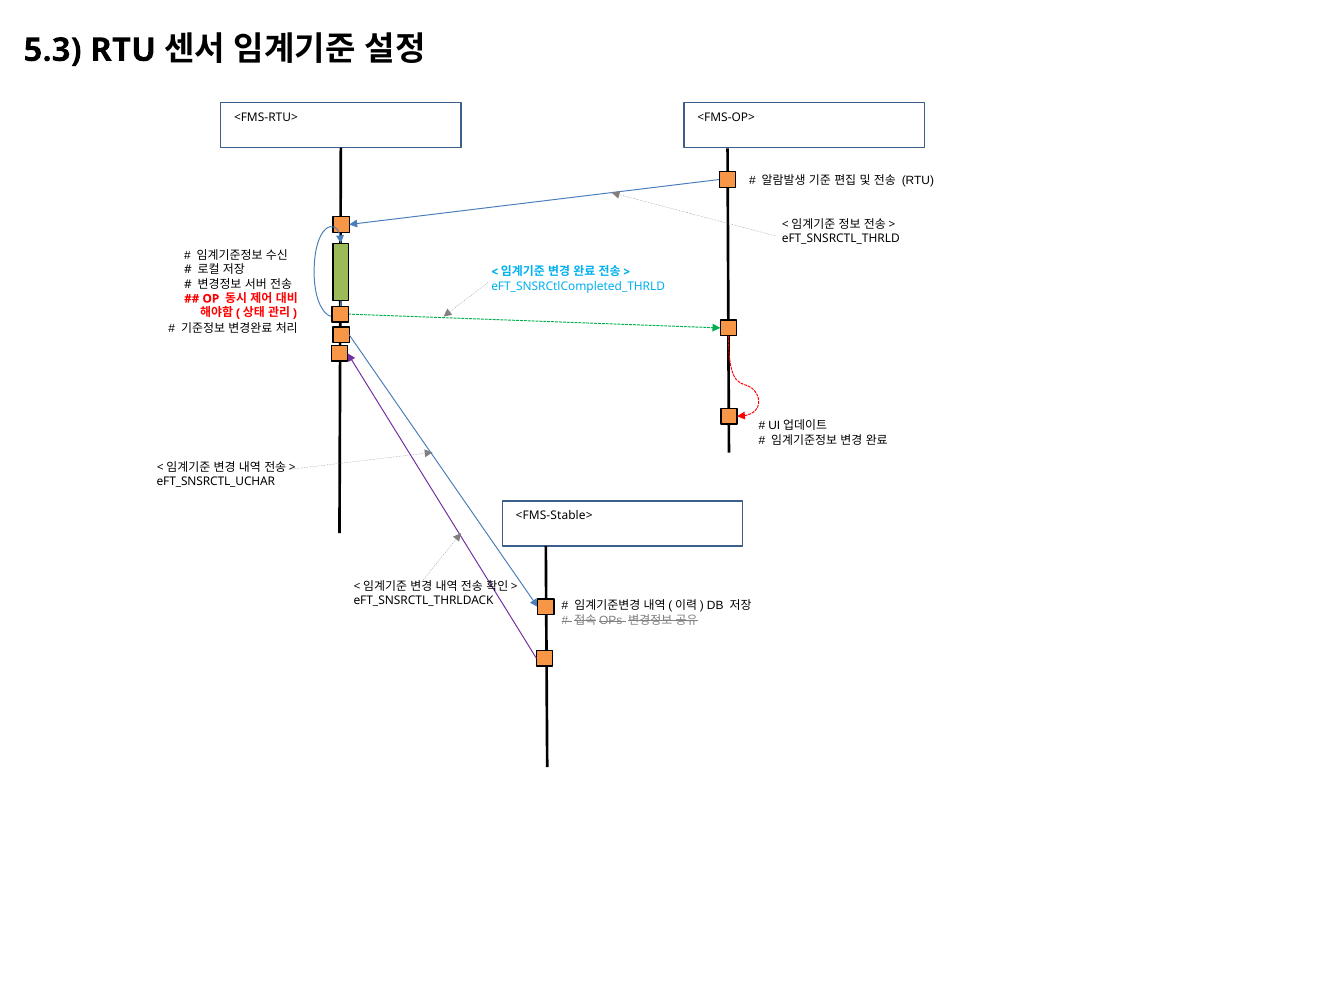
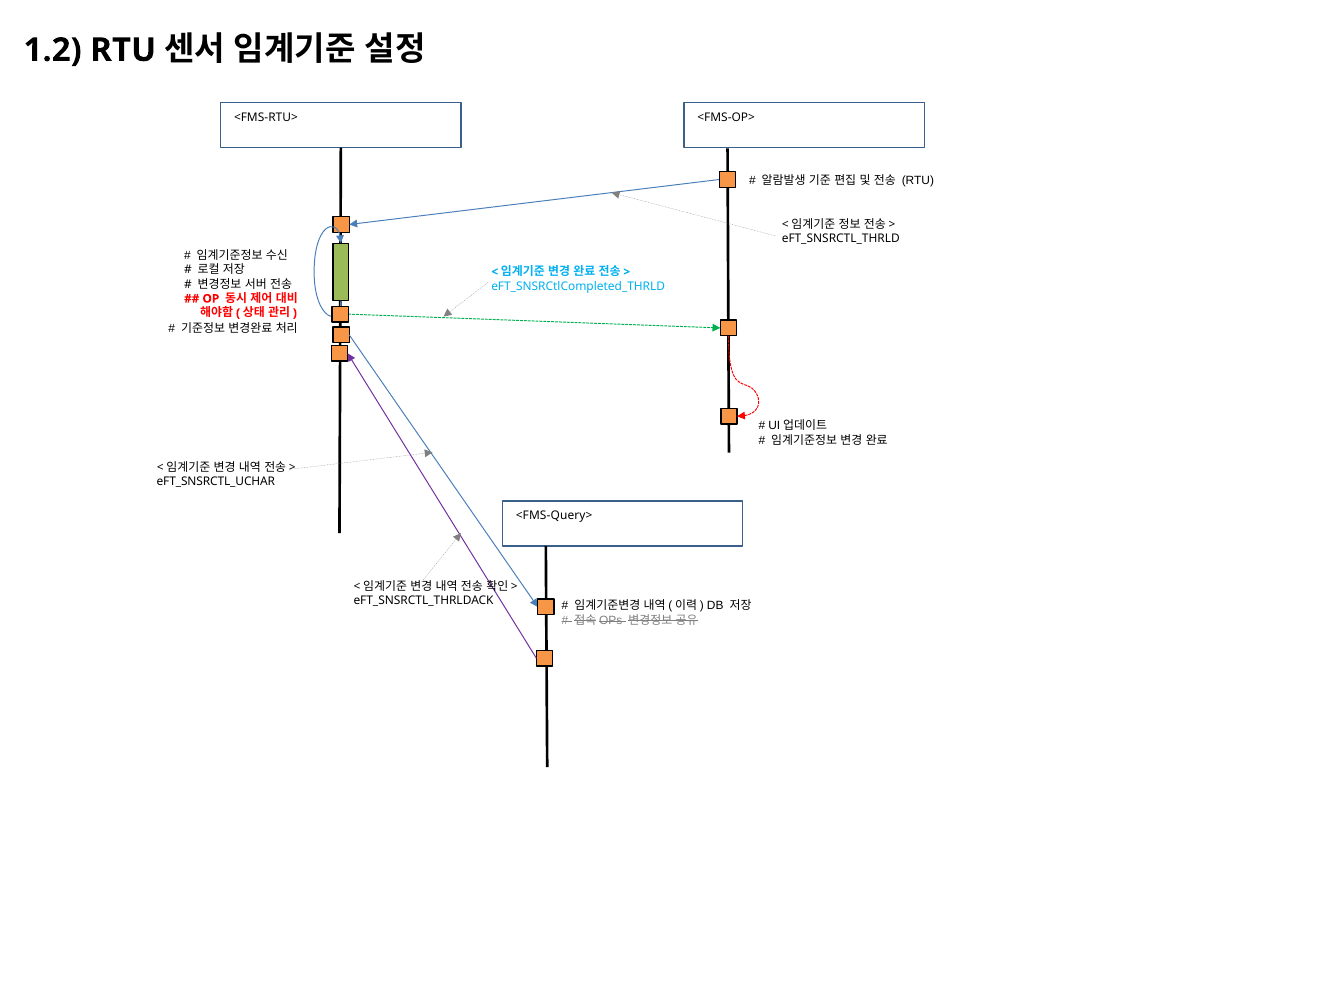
5.3: 5.3 -> 1.2 (53, 50)
<FMS-Stable>: <FMS-Stable> -> <FMS-Query> (554, 516)
